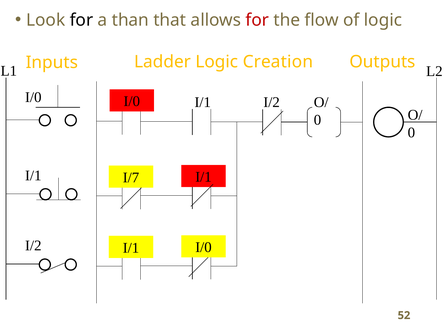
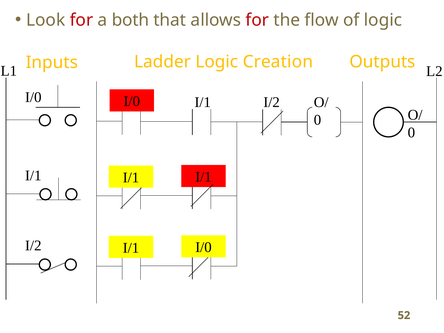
for colour: black -> red (81, 20)
than: than -> both (130, 20)
I/7: I/7 -> I/1 (131, 178)
